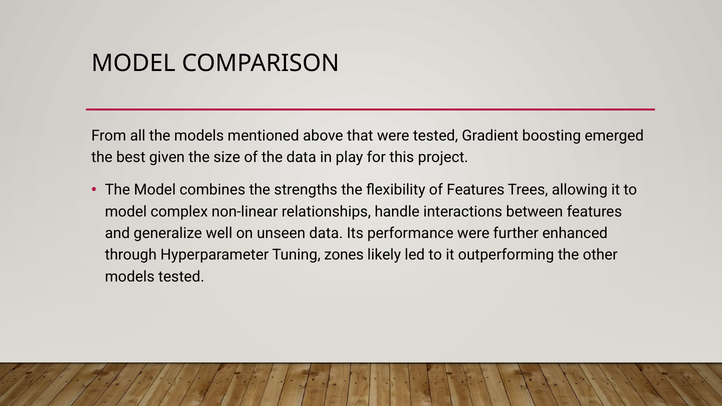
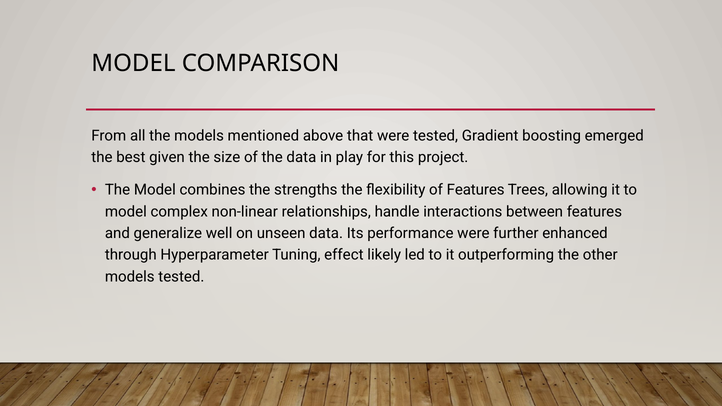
zones: zones -> effect (344, 255)
